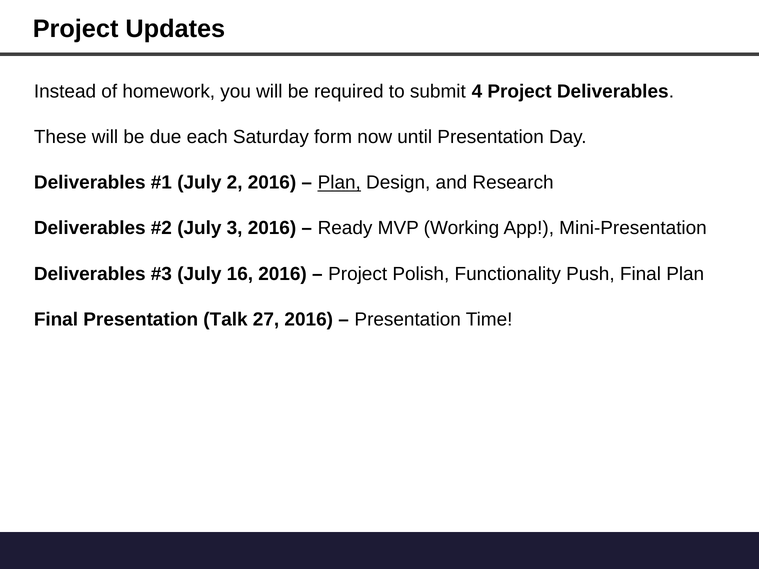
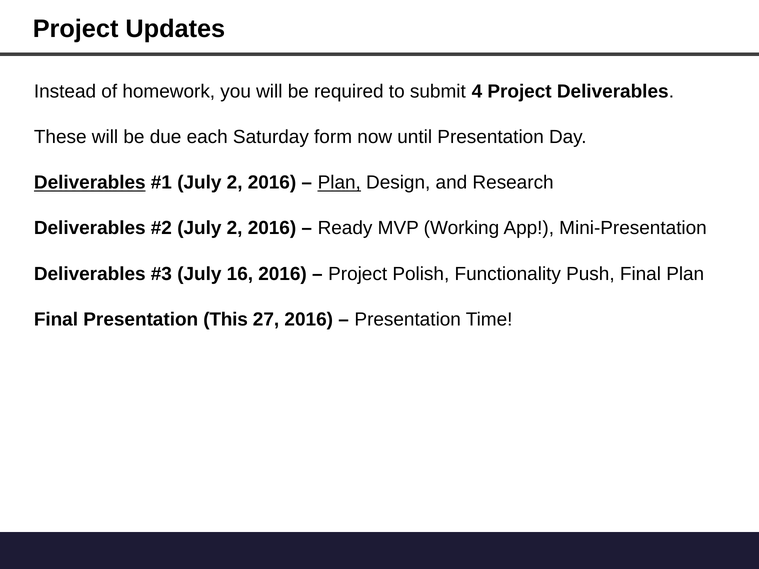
Deliverables underline: none -> present (90, 183)
3: 3 -> 2 (235, 228)
Talk: Talk -> This (226, 319)
